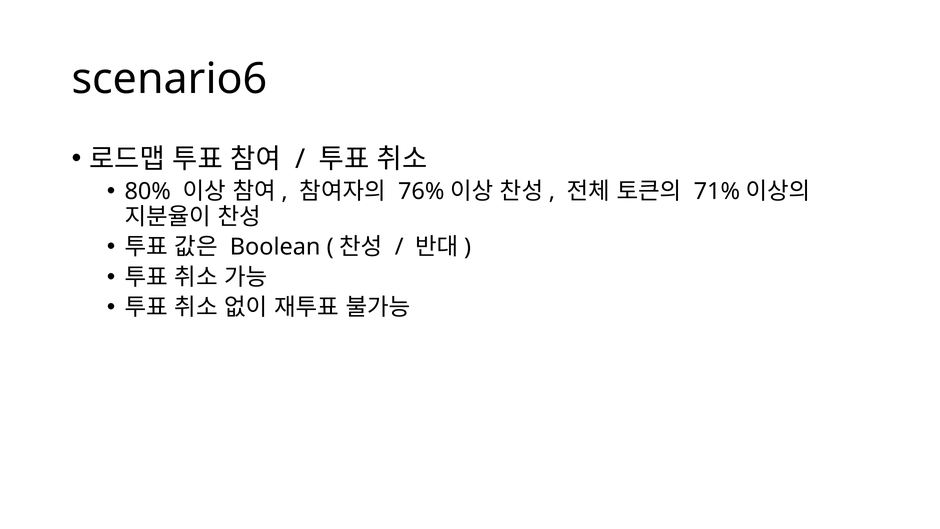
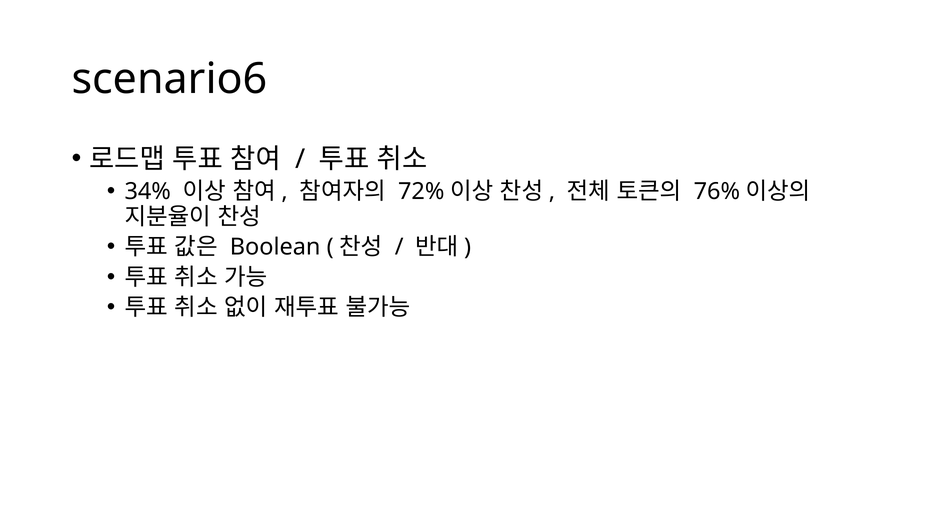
80%: 80% -> 34% (148, 191)
76%: 76% -> 72% (421, 191)
71%: 71% -> 76% (717, 191)
